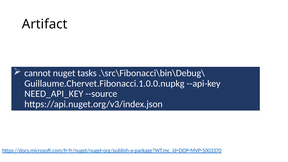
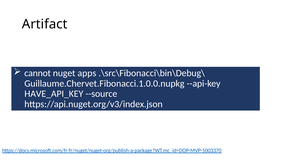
tasks: tasks -> apps (87, 73)
NEED_API_KEY: NEED_API_KEY -> HAVE_API_KEY (54, 94)
